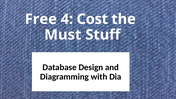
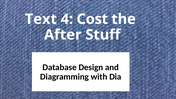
Free: Free -> Text (41, 19)
Must: Must -> After (63, 35)
